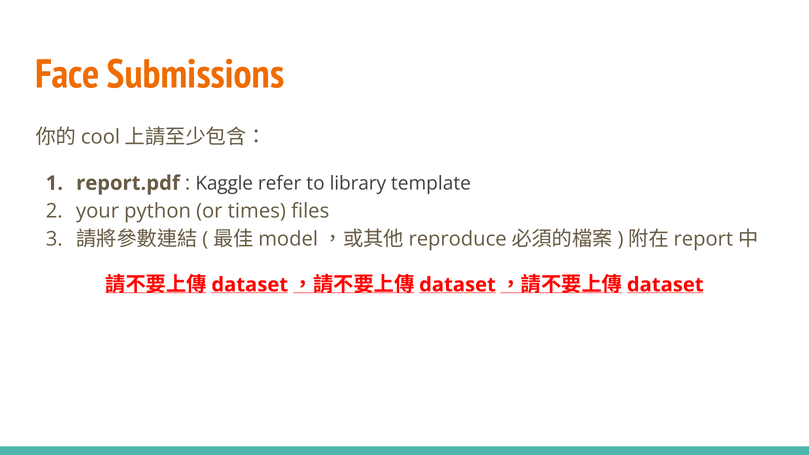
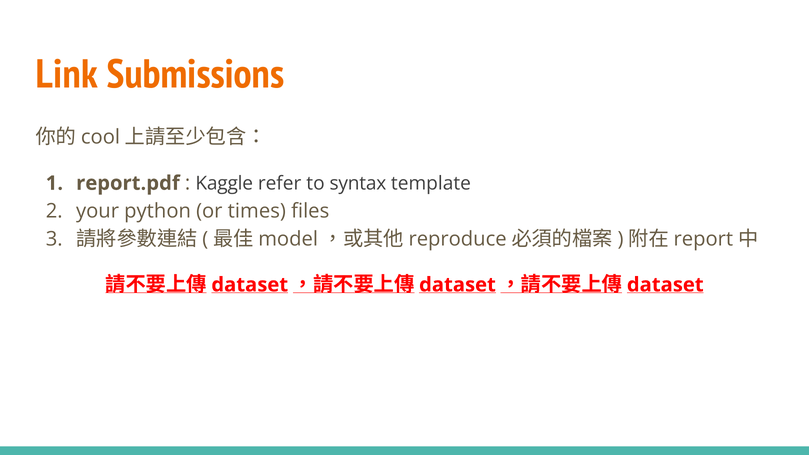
Face: Face -> Link (67, 75)
library: library -> syntax (358, 184)
